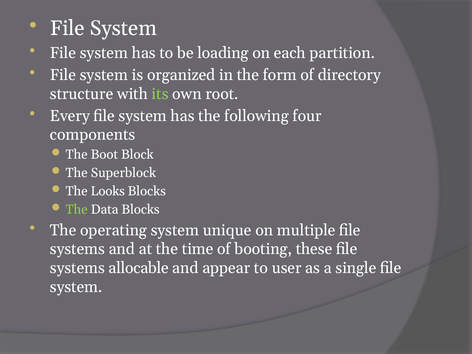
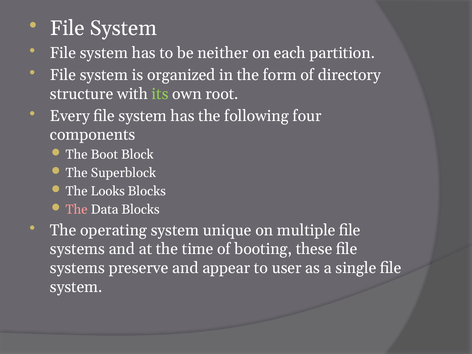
loading: loading -> neither (223, 53)
The colour: light green -> pink (77, 210)
allocable: allocable -> preserve (139, 268)
